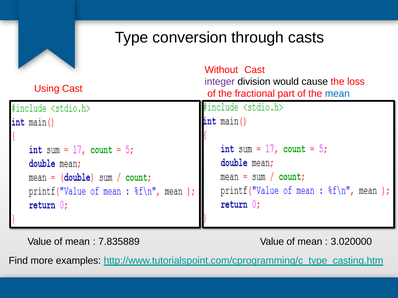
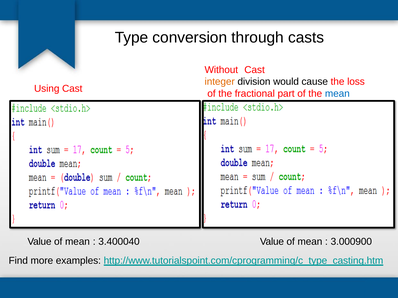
integer colour: purple -> orange (220, 82)
7.835889: 7.835889 -> 3.400040 (119, 242)
3.020000: 3.020000 -> 3.000900 (351, 242)
